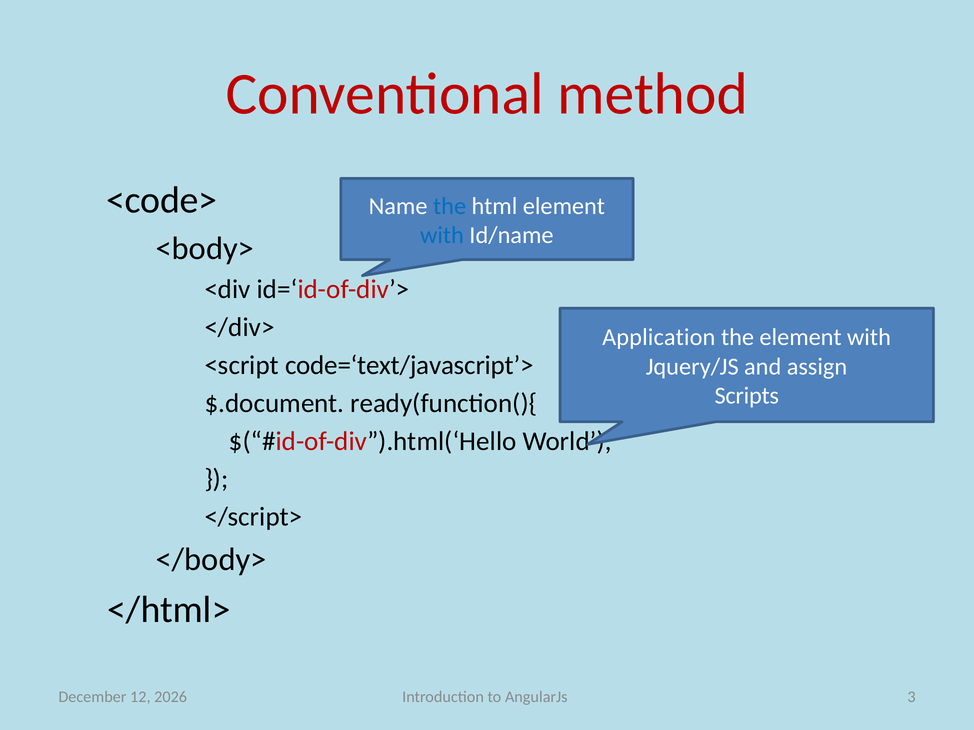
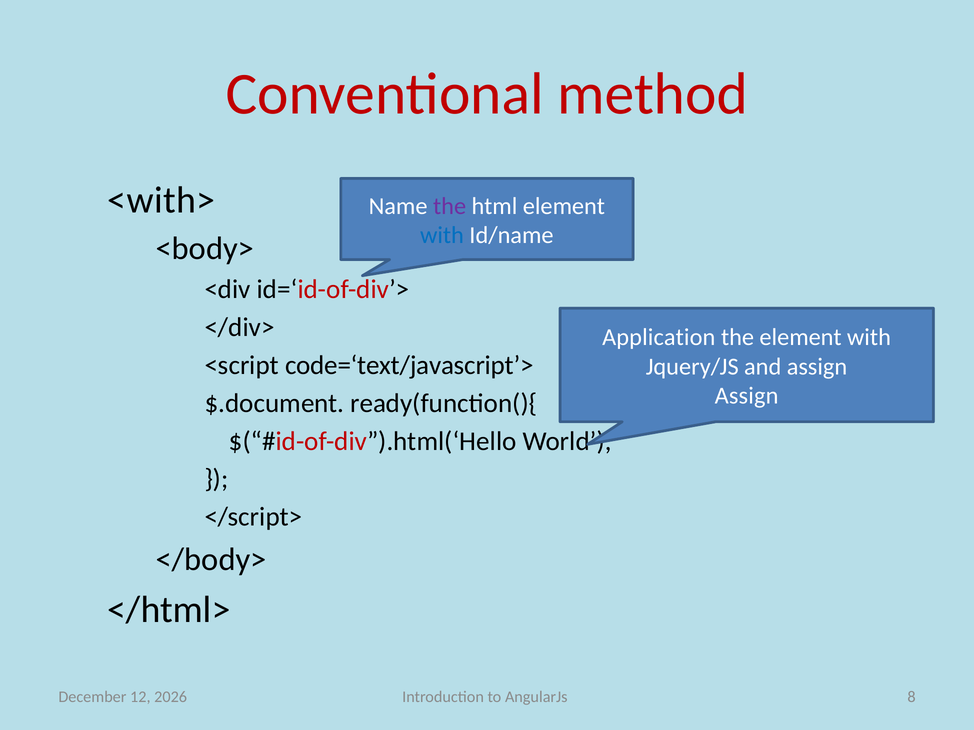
<code>: <code> -> <with> (161, 201)
the colour: blue -> purple (450, 206)
Scripts: Scripts -> Assign (747, 396)
3: 3 -> 8 (912, 697)
